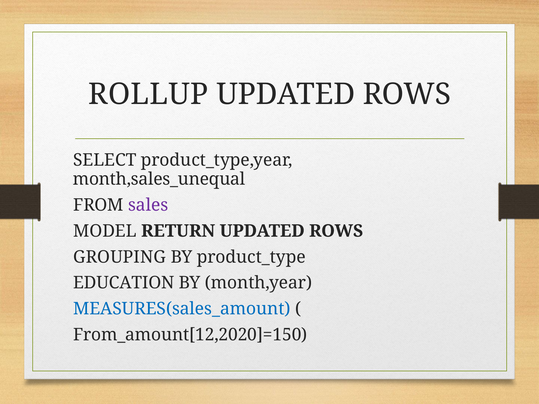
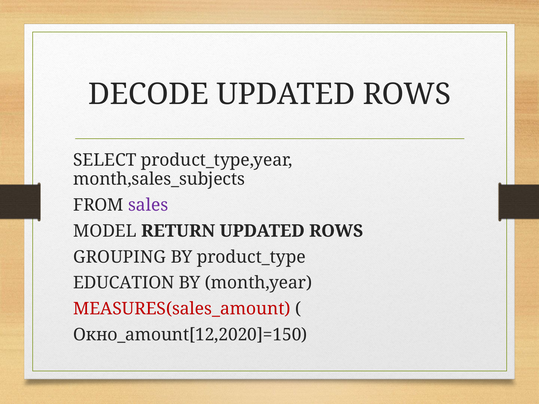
ROLLUP: ROLLUP -> DECODE (148, 94)
month,sales_unequal: month,sales_unequal -> month,sales_subjects (159, 179)
MEASURES(sales_amount colour: blue -> red (182, 309)
From_amount[12,2020]=150: From_amount[12,2020]=150 -> Окно_amount[12,2020]=150 (190, 335)
